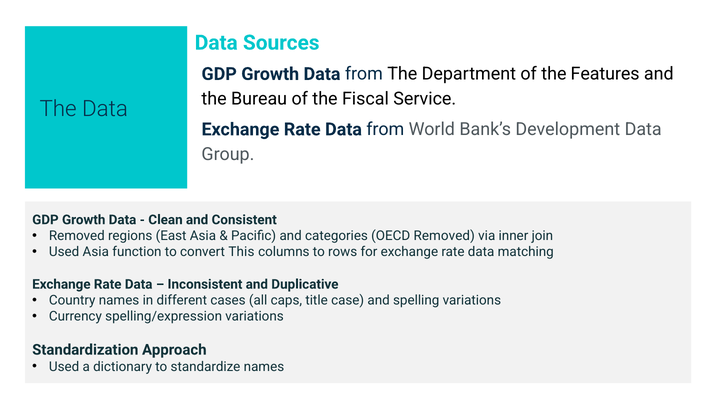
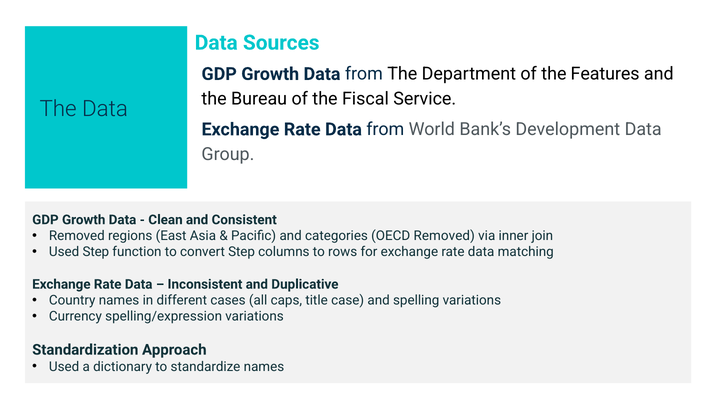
Used Asia: Asia -> Step (96, 252)
convert This: This -> Step (242, 252)
